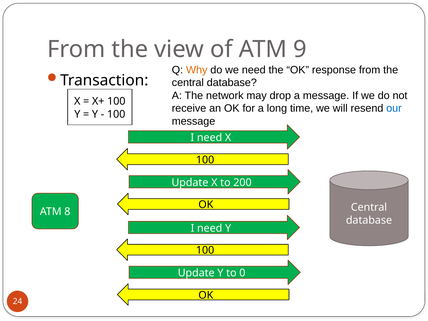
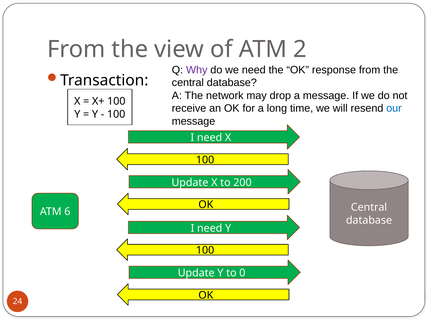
9: 9 -> 2 (300, 49)
Why colour: orange -> purple (197, 70)
8: 8 -> 6 (67, 212)
